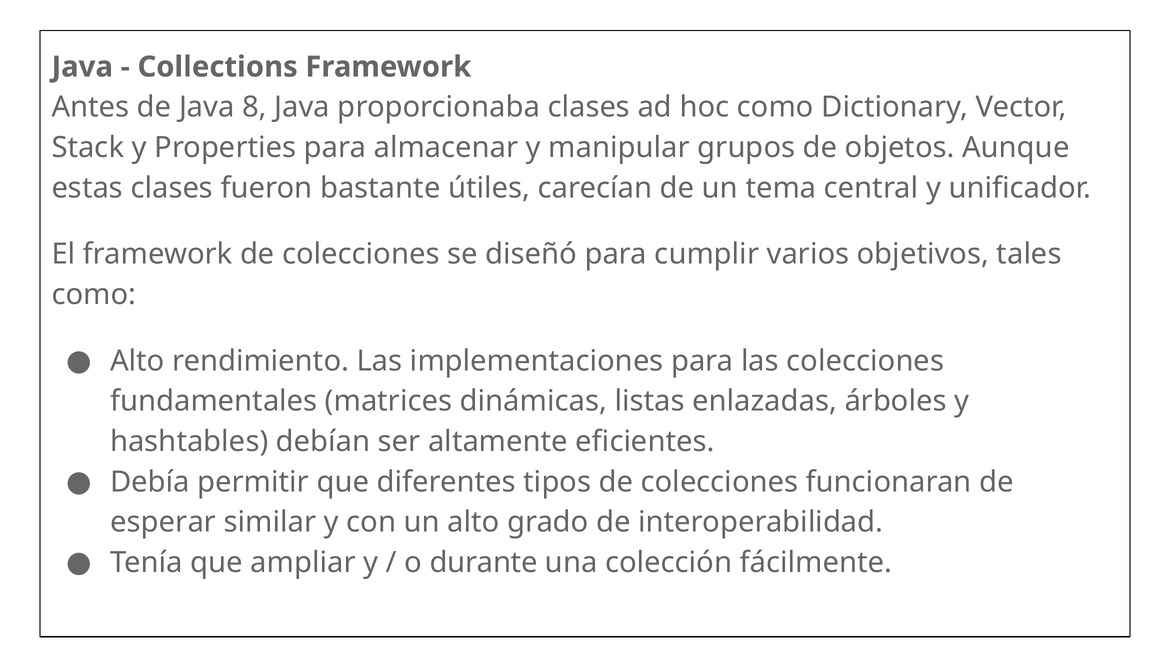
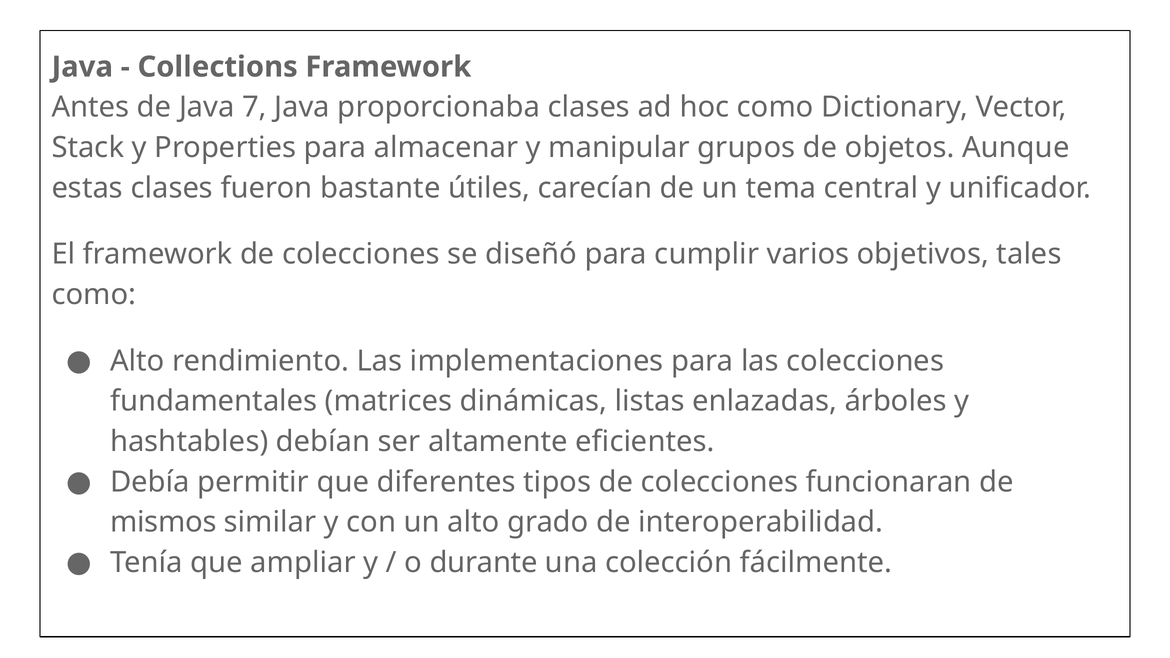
8: 8 -> 7 (254, 107)
esperar: esperar -> mismos (163, 522)
